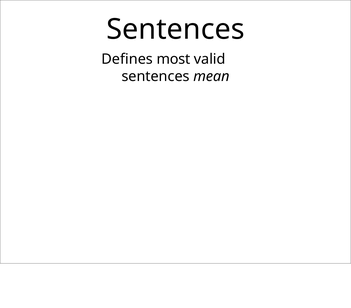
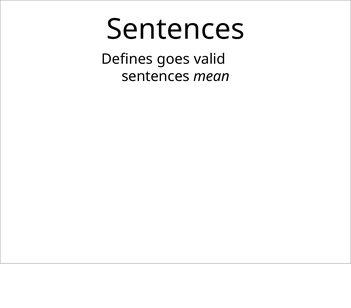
most: most -> goes (173, 59)
